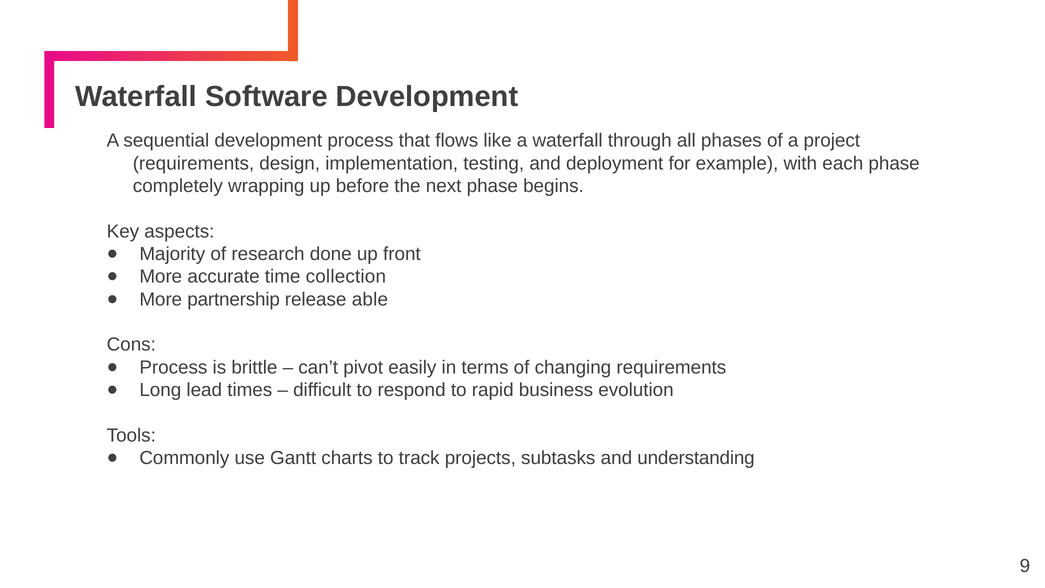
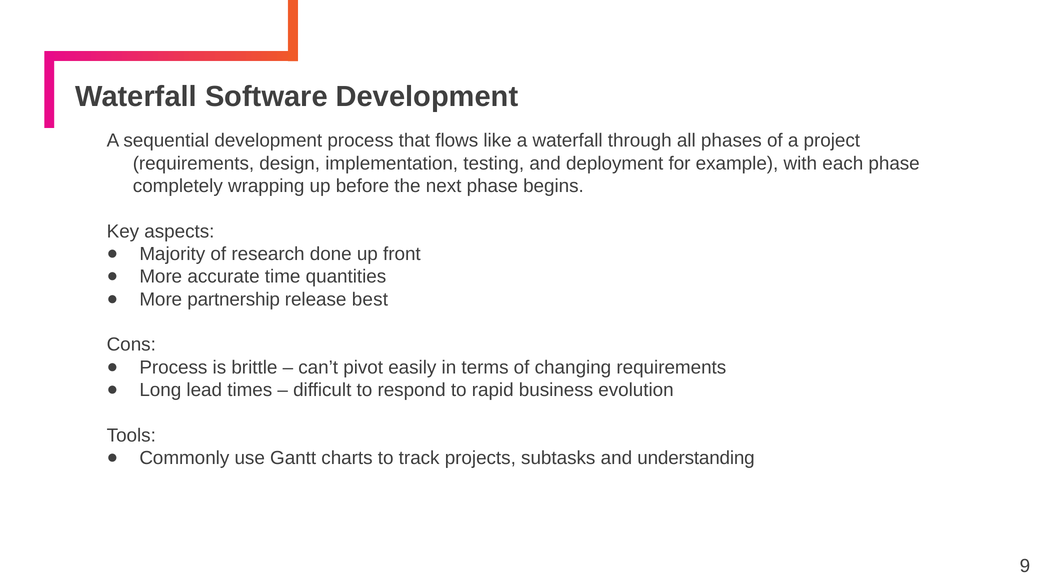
collection: collection -> quantities (346, 277)
able: able -> best (370, 299)
